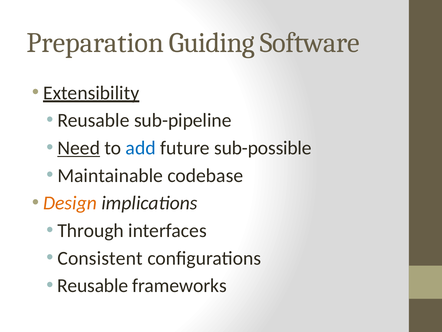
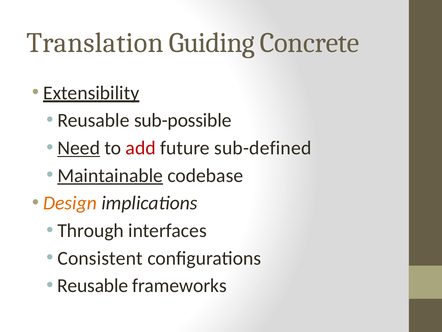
Preparation: Preparation -> Translation (95, 43)
Software: Software -> Concrete (310, 43)
sub-pipeline: sub-pipeline -> sub-possible (183, 120)
add colour: blue -> red (141, 148)
sub-possible: sub-possible -> sub-defined (263, 148)
Maintainable underline: none -> present (110, 175)
